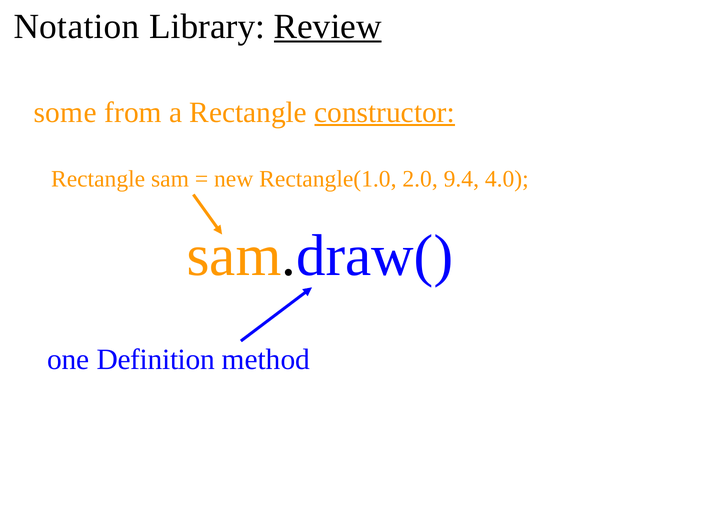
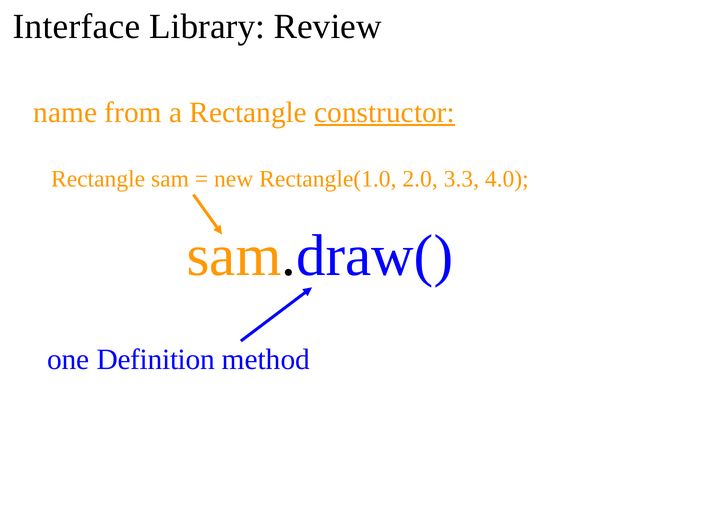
Notation: Notation -> Interface (77, 26)
Review underline: present -> none (328, 26)
some: some -> name (65, 113)
9.4: 9.4 -> 3.3 (461, 179)
